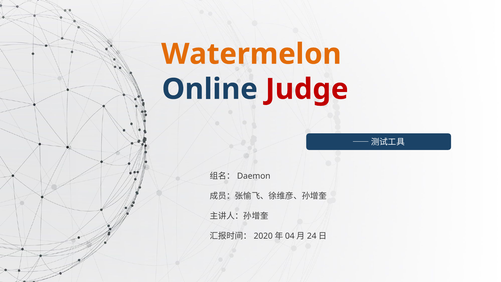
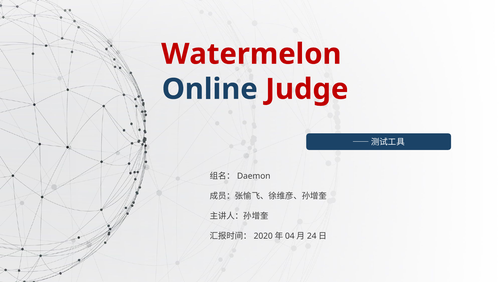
Watermelon colour: orange -> red (251, 54)
